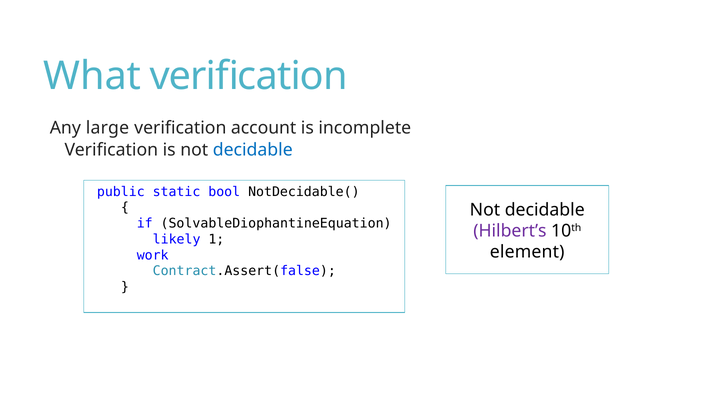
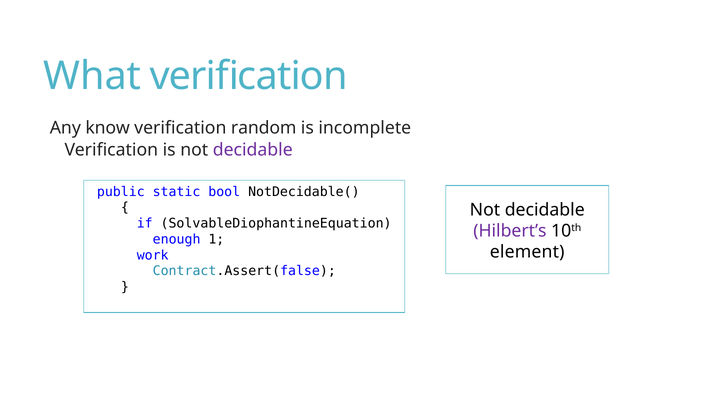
large: large -> know (108, 128)
account: account -> random (264, 128)
decidable colour: blue -> purple (253, 150)
likely: likely -> enough (177, 239)
